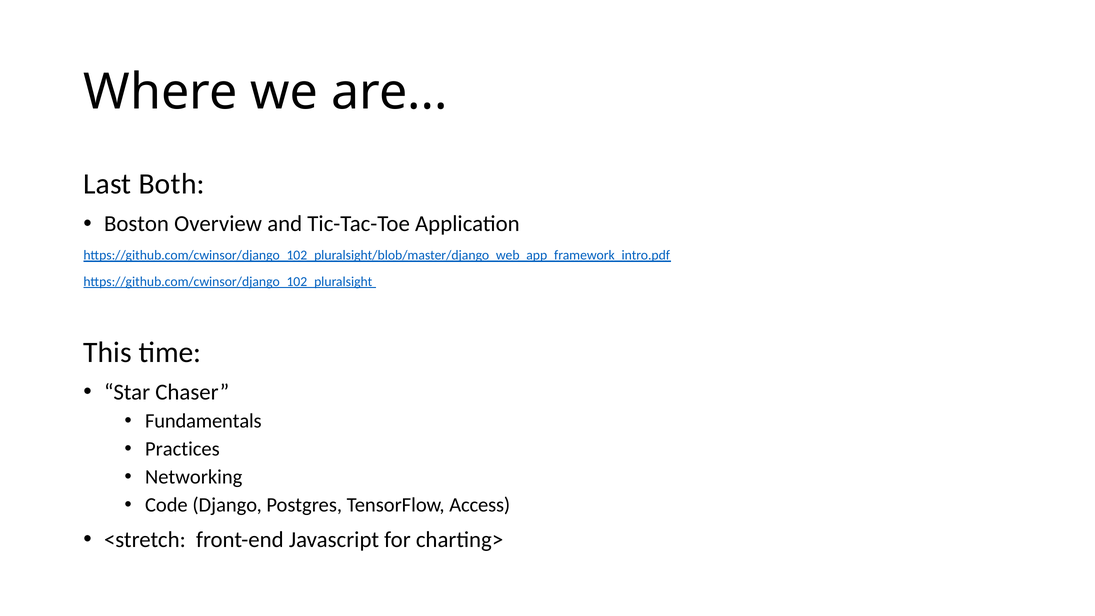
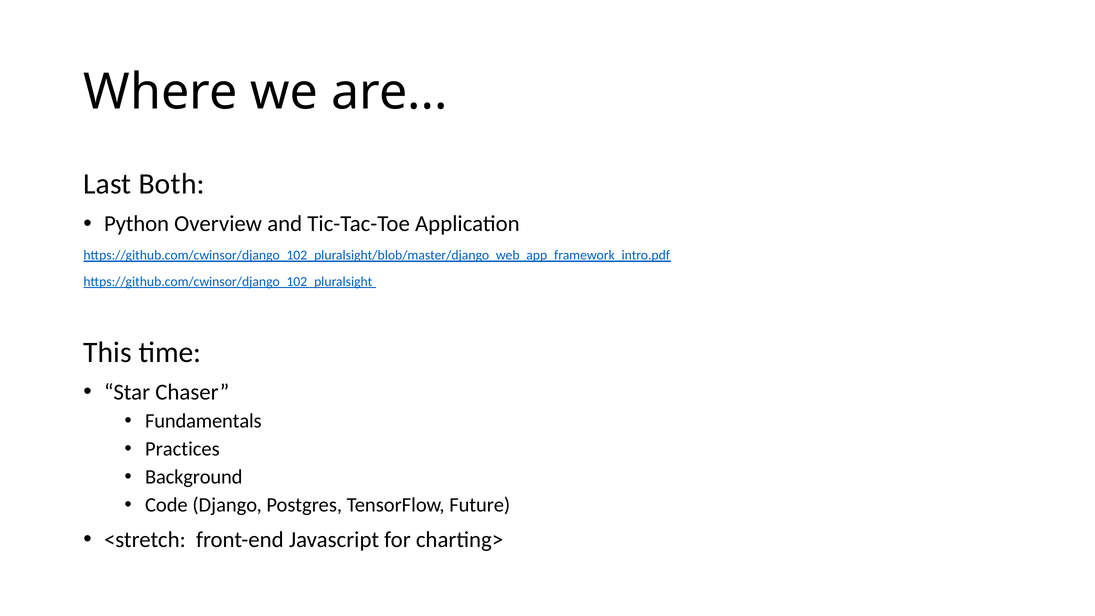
Boston: Boston -> Python (137, 224)
Networking: Networking -> Background (194, 477)
Access: Access -> Future (480, 505)
